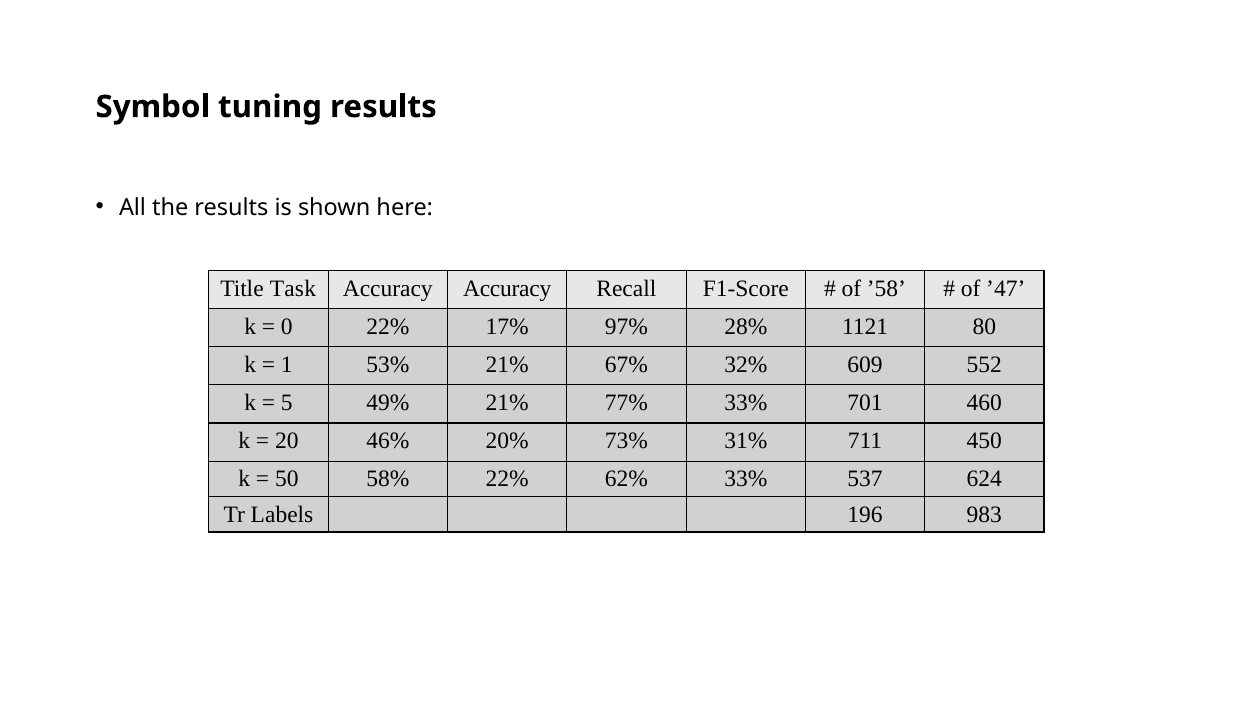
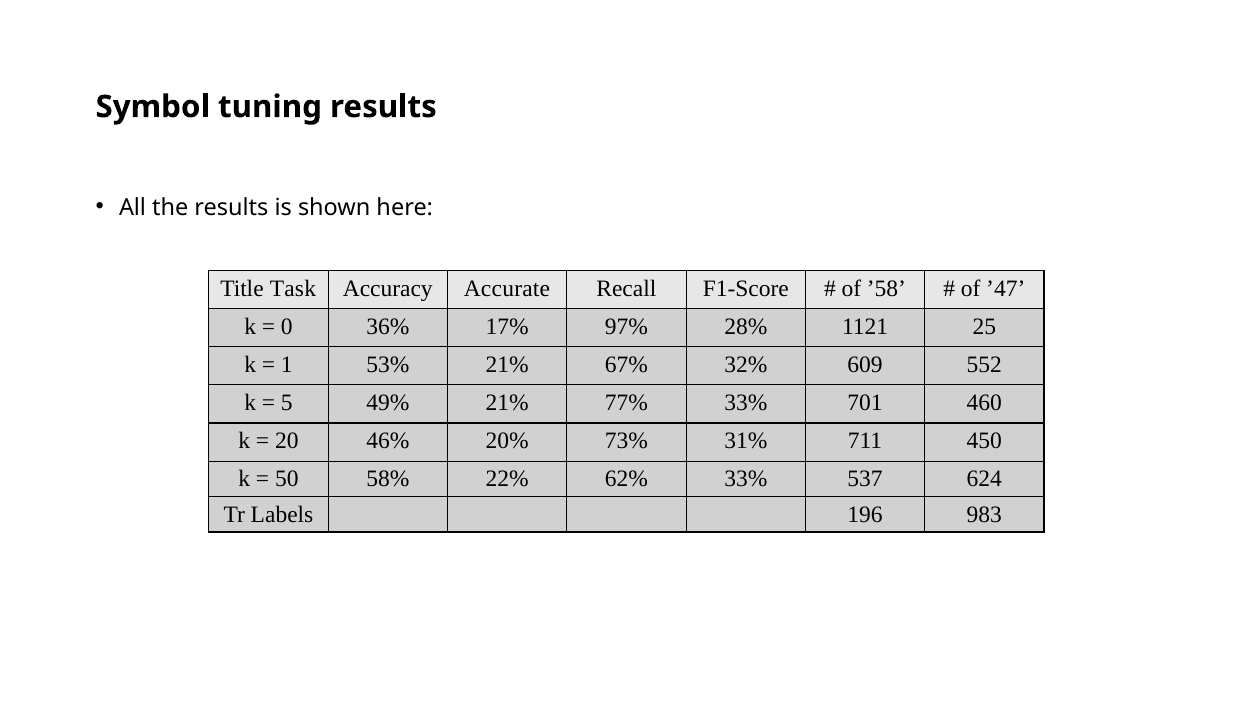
Accuracy Accuracy: Accuracy -> Accurate (507, 288)
0 22%: 22% -> 36% (388, 326)
80: 80 -> 25 (984, 326)
